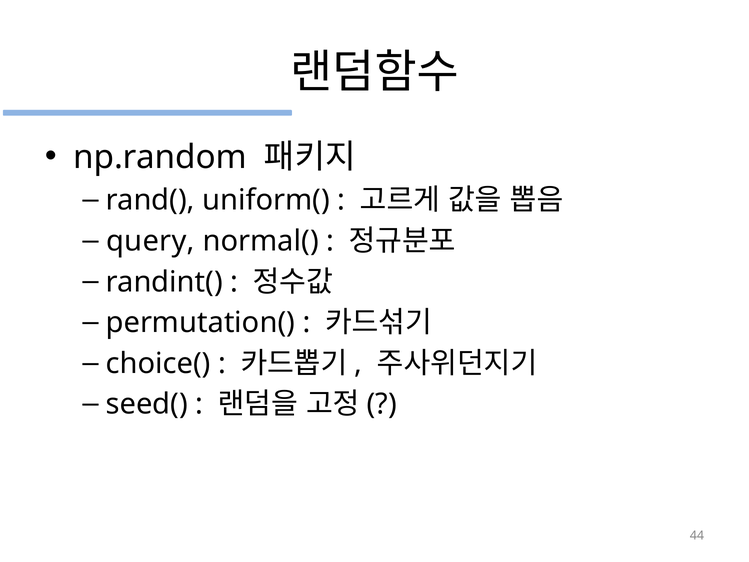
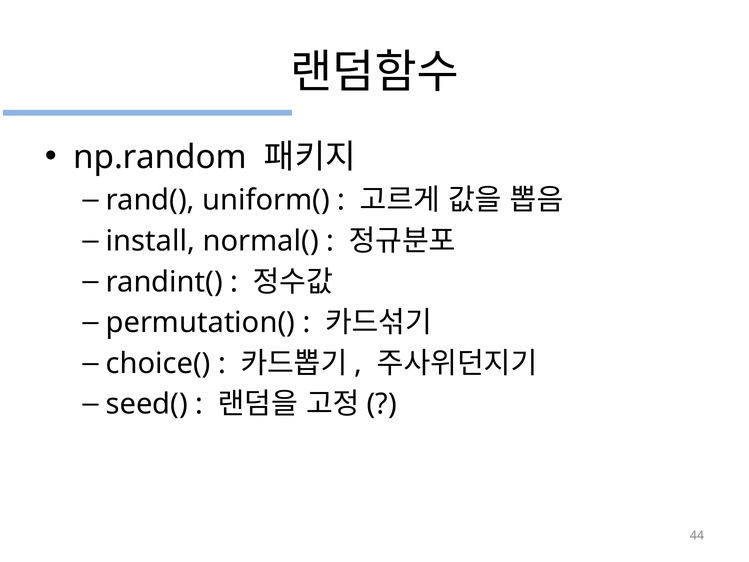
query: query -> install (150, 241)
